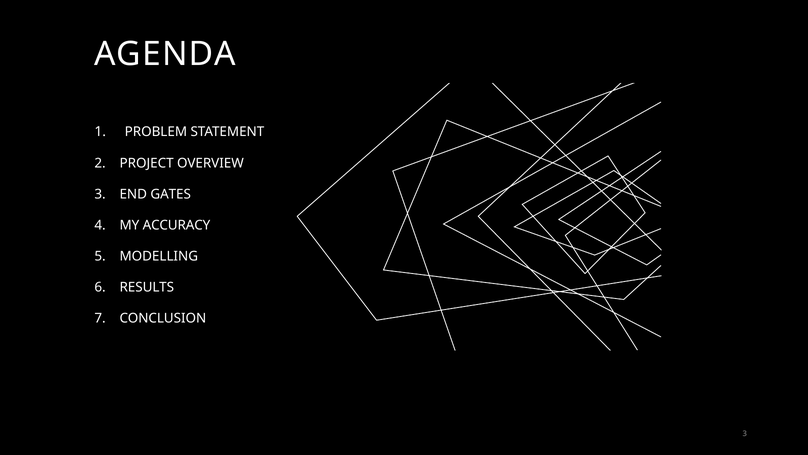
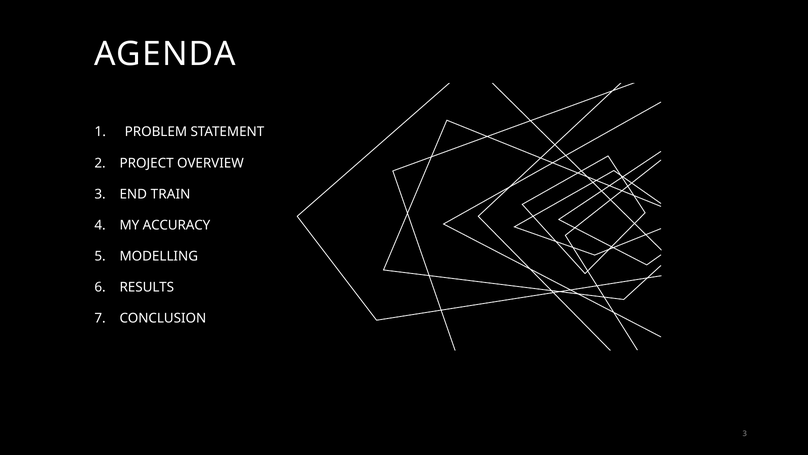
GATES: GATES -> TRAIN (171, 194)
